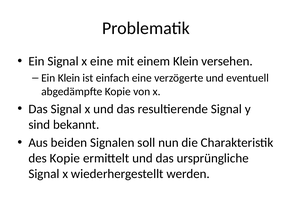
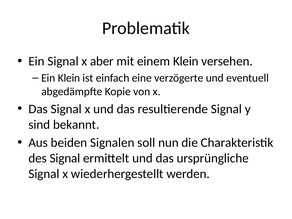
x eine: eine -> aber (102, 61)
des Kopie: Kopie -> Signal (65, 158)
